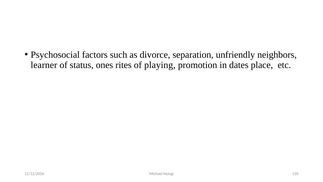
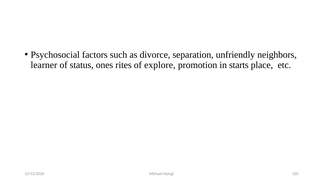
playing: playing -> explore (160, 65)
dates: dates -> starts (239, 65)
